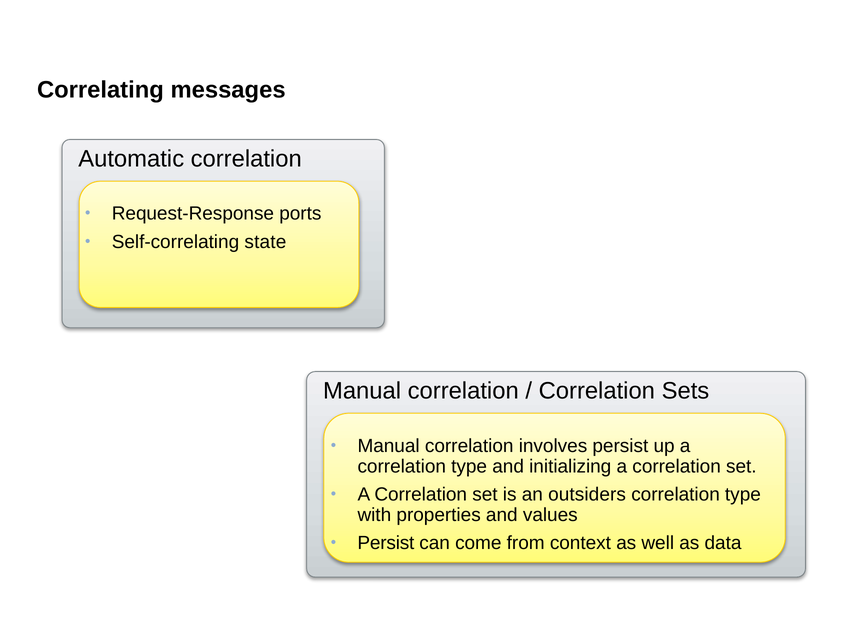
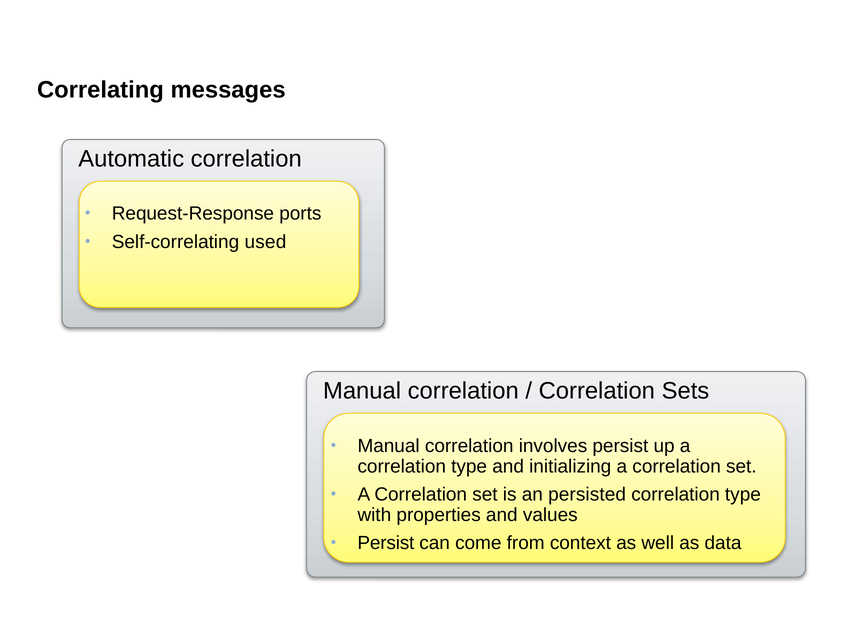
state: state -> used (265, 242)
outsiders: outsiders -> persisted (587, 494)
